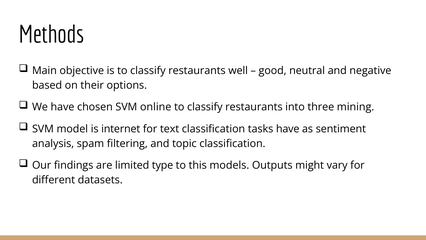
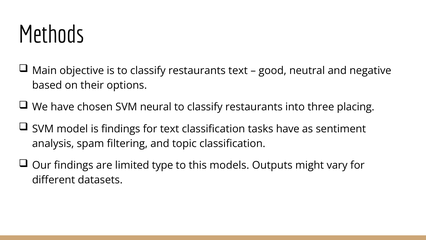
restaurants well: well -> text (238, 70)
online: online -> neural (156, 107)
mining: mining -> placing (356, 107)
is internet: internet -> findings (121, 129)
